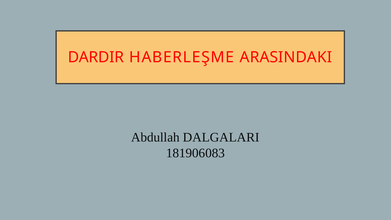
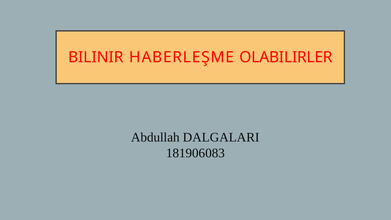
DARDIR: DARDIR -> BILINIR (96, 57)
ARASINDAKI: ARASINDAKI -> OLABILIRLER (286, 57)
